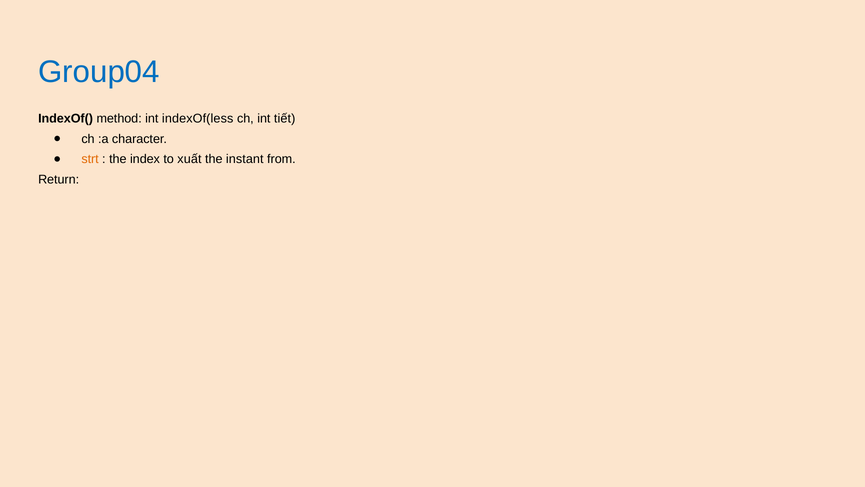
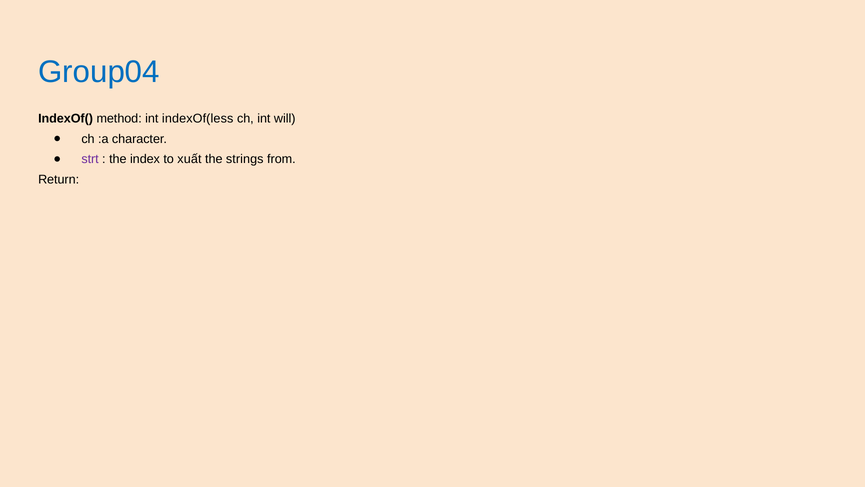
tiết: tiết -> will (285, 119)
strt colour: orange -> purple (90, 159)
instant: instant -> strings (245, 159)
